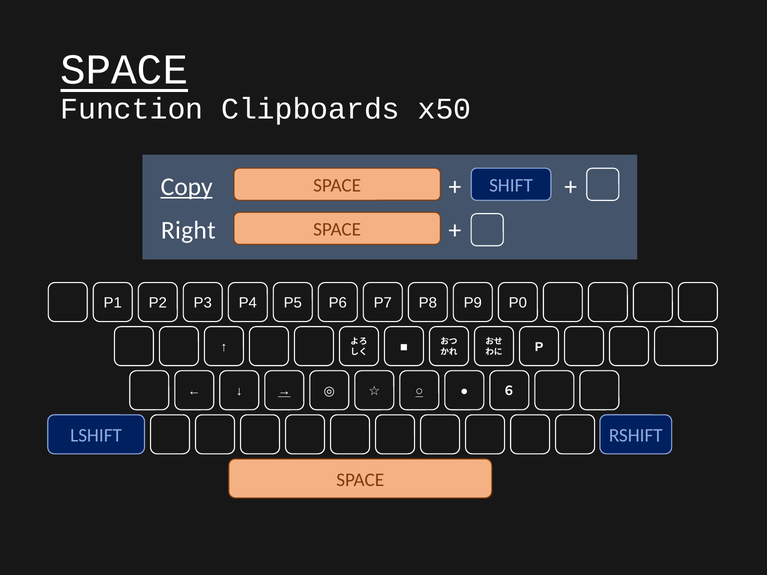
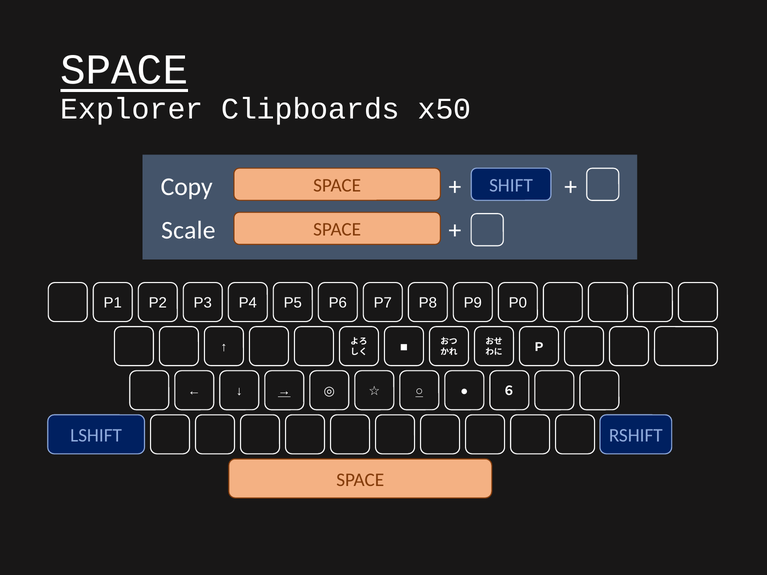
Function: Function -> Explorer (132, 109)
Copy underline: present -> none (187, 187)
Right: Right -> Scale (188, 231)
